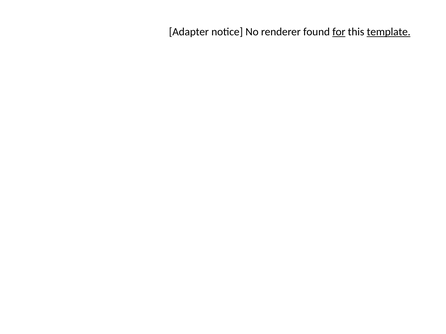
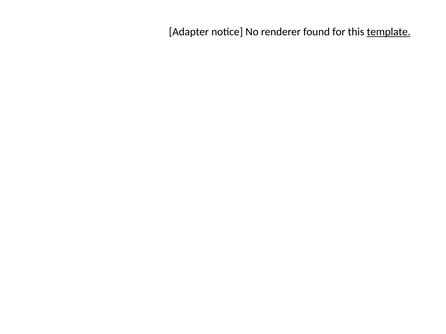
for underline: present -> none (339, 32)
